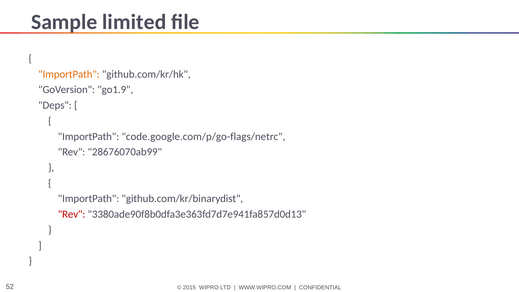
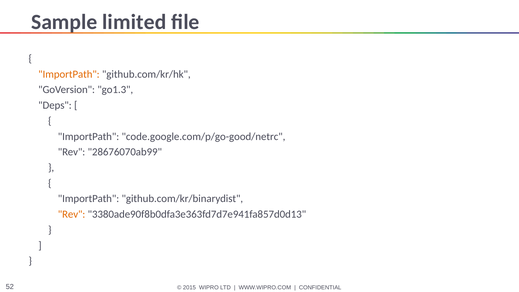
go1.9: go1.9 -> go1.3 (115, 90)
code.google.com/p/go-flags/netrc: code.google.com/p/go-flags/netrc -> code.google.com/p/go-good/netrc (203, 136)
Rev colour: red -> orange (72, 214)
